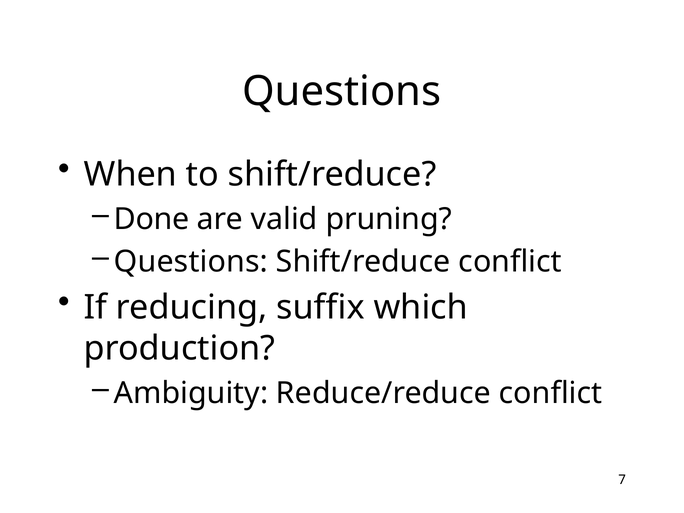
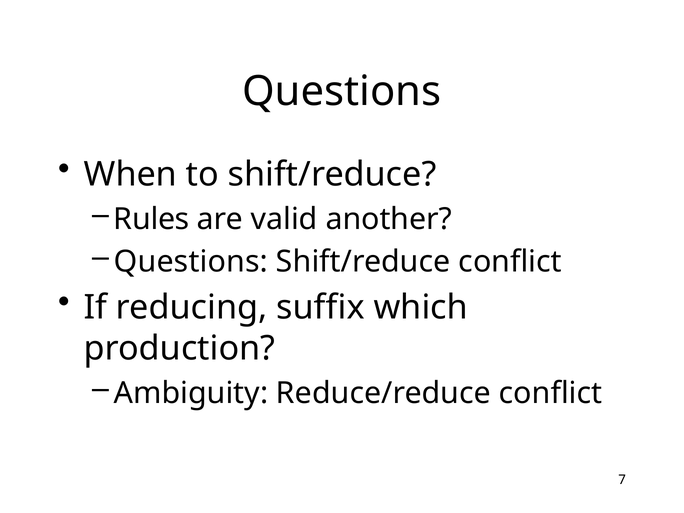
Done: Done -> Rules (151, 219)
pruning: pruning -> another (389, 219)
